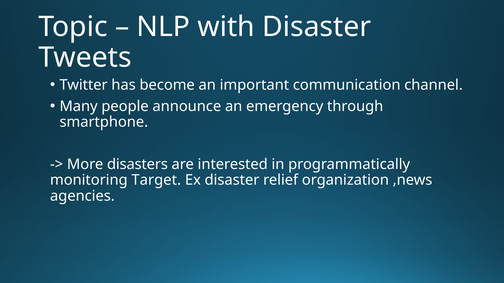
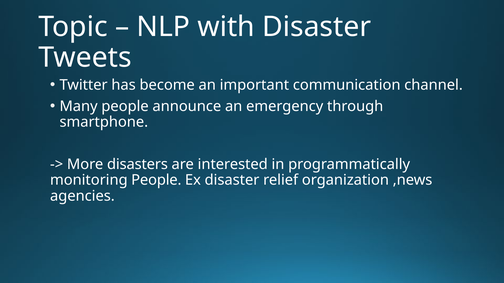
monitoring Target: Target -> People (156, 180)
